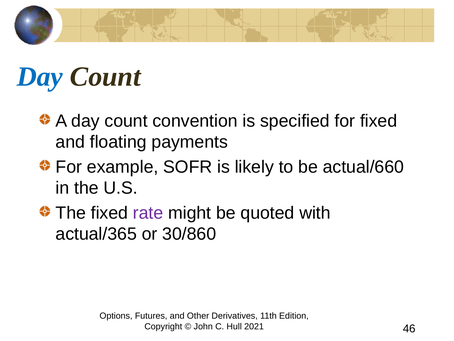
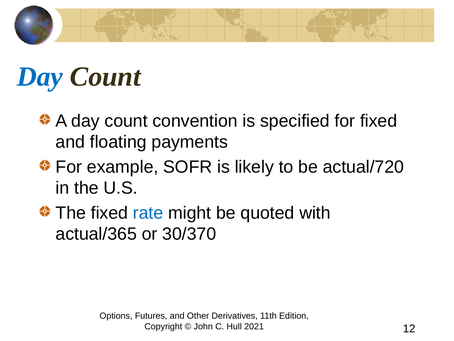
actual/660: actual/660 -> actual/720 (363, 167)
rate colour: purple -> blue (148, 213)
30/860: 30/860 -> 30/370 (189, 234)
46: 46 -> 12 (409, 328)
